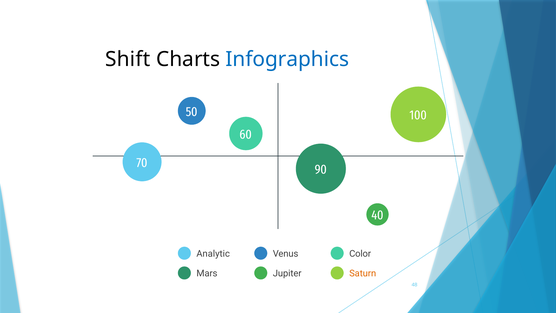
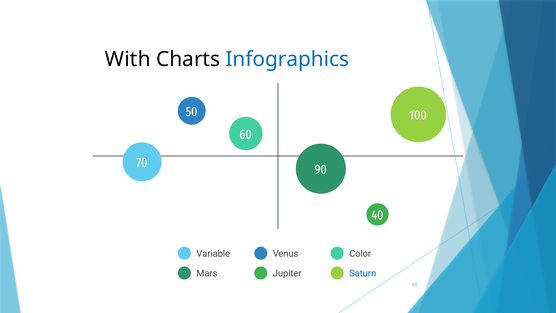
Shift: Shift -> With (128, 59)
Analytic: Analytic -> Variable (213, 254)
Saturn colour: orange -> blue (363, 273)
